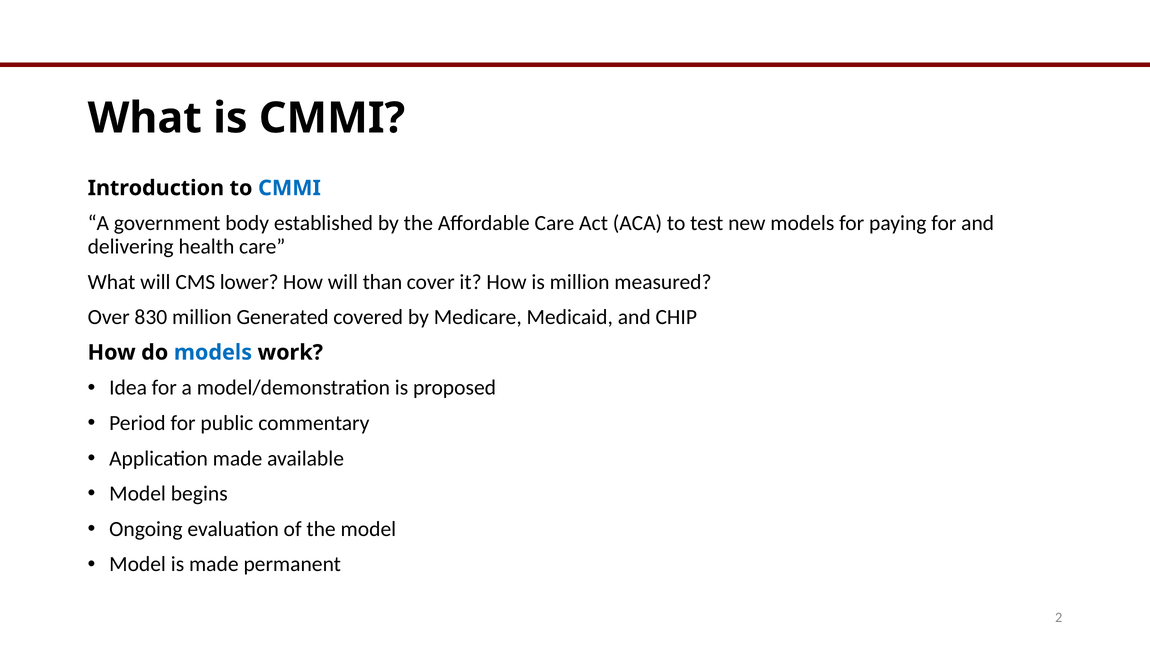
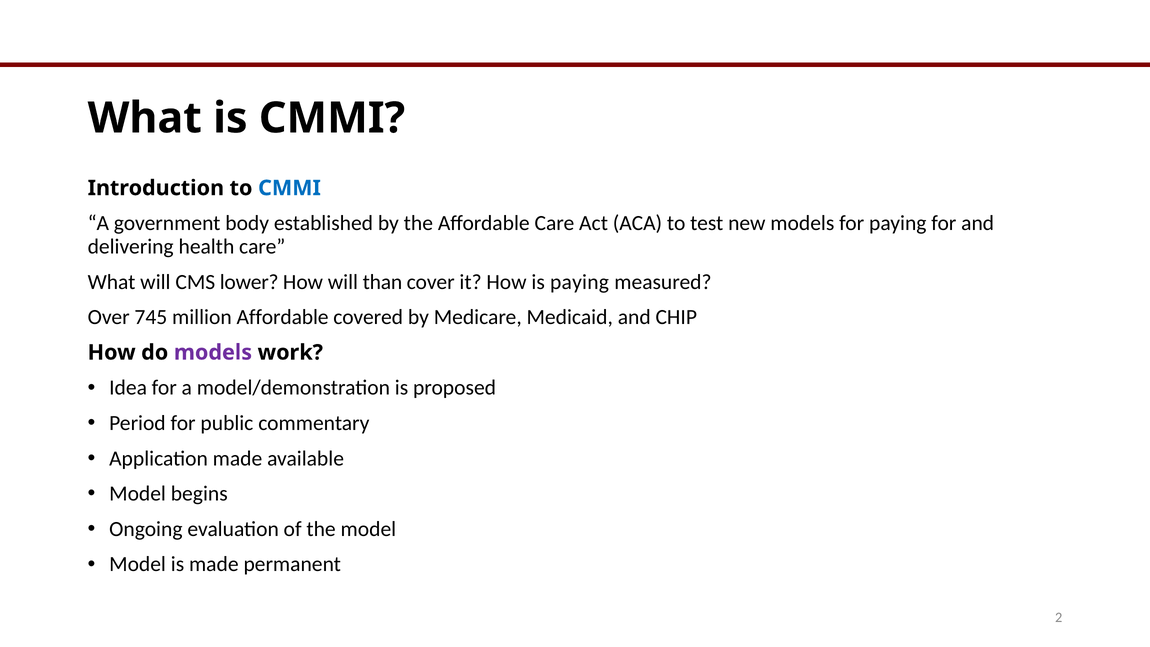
is million: million -> paying (579, 282)
830: 830 -> 745 (151, 317)
million Generated: Generated -> Affordable (283, 317)
models colour: blue -> purple (213, 352)
